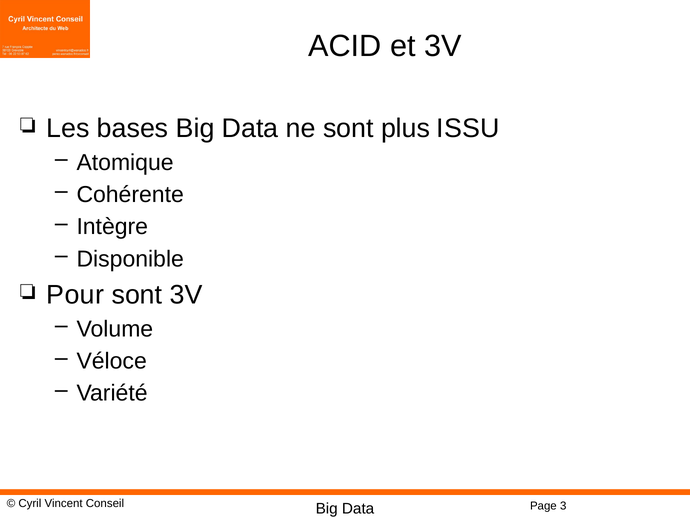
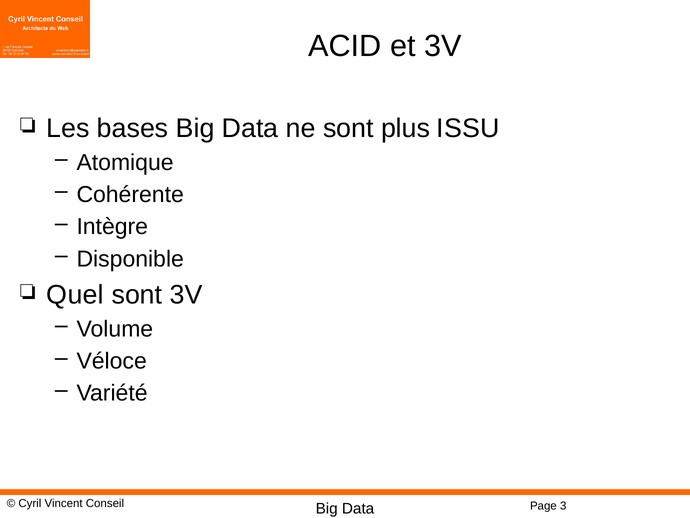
Pour: Pour -> Quel (75, 294)
